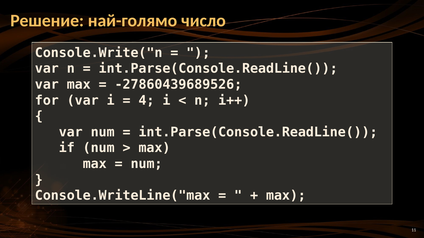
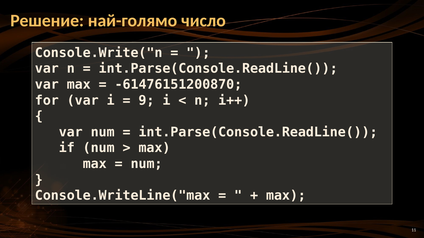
-27860439689526: -27860439689526 -> -61476151200870 (178, 85)
4: 4 -> 9 (146, 101)
